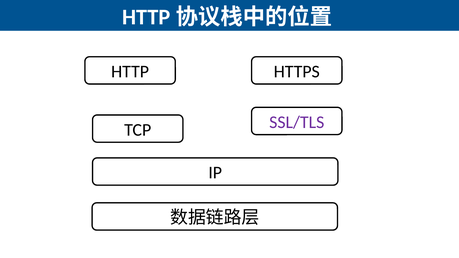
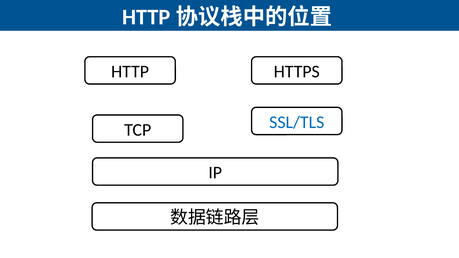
SSL/TLS colour: purple -> blue (297, 122)
